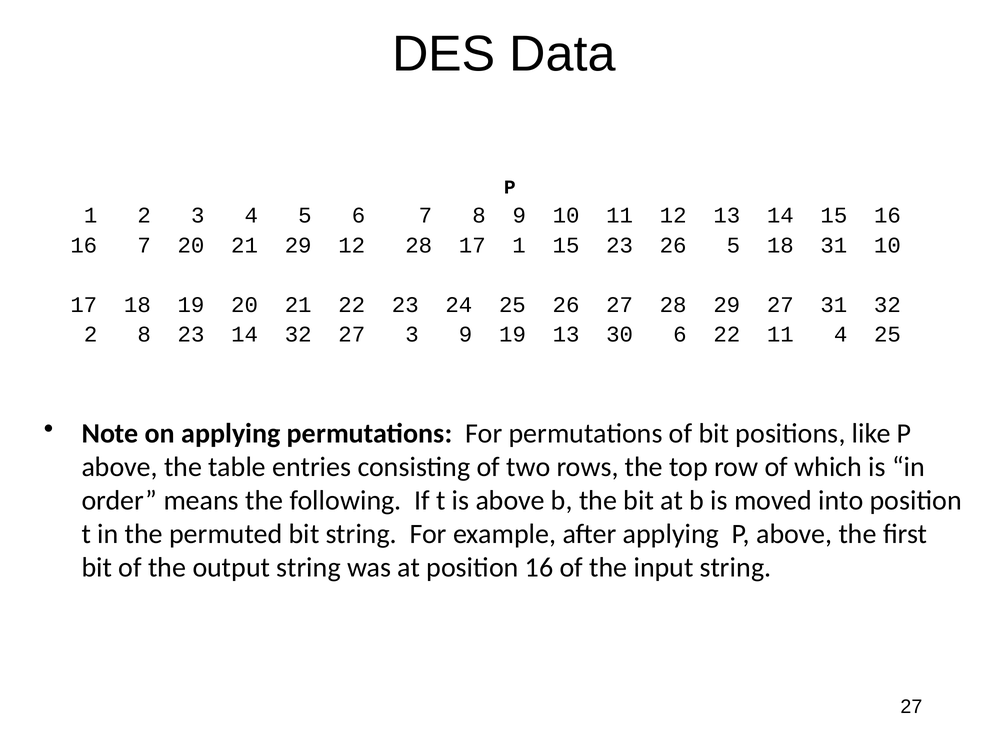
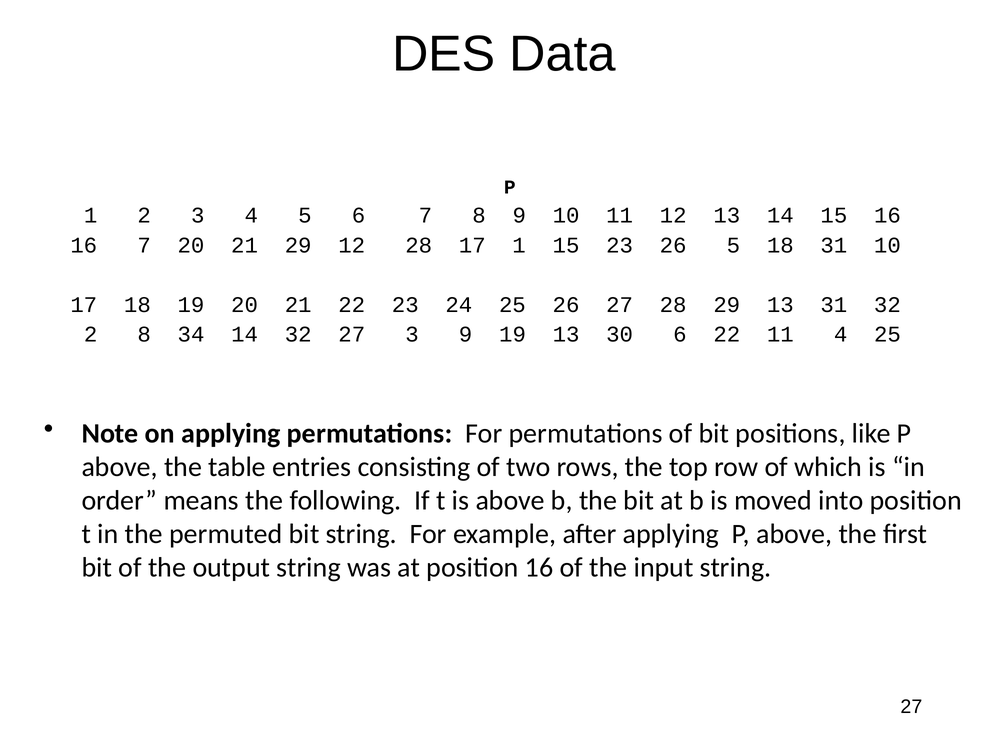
29 27: 27 -> 13 (780, 305)
8 23: 23 -> 34 (191, 334)
